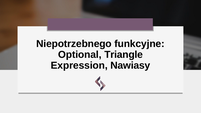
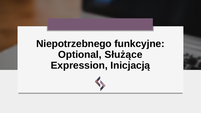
Triangle: Triangle -> Służące (124, 55)
Nawiasy: Nawiasy -> Inicjacją (130, 66)
